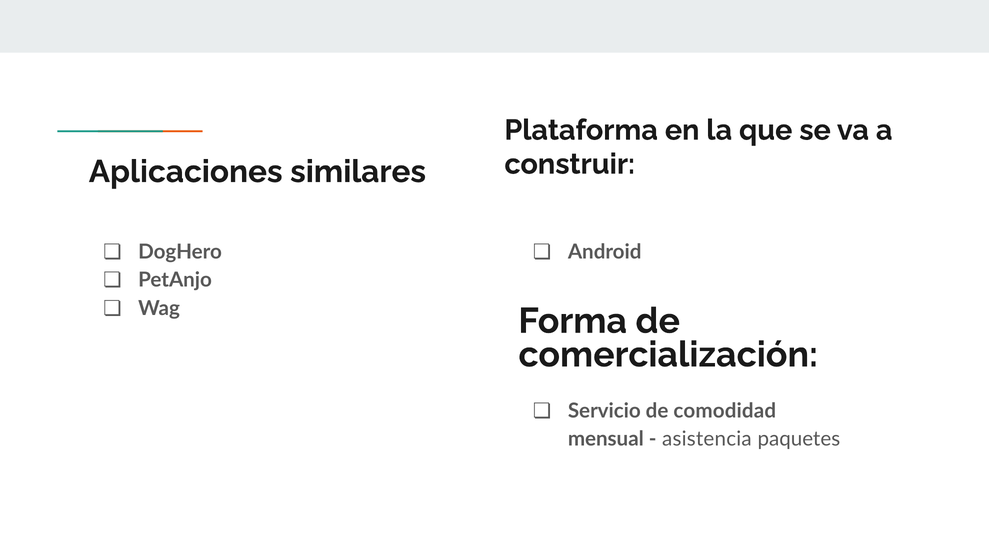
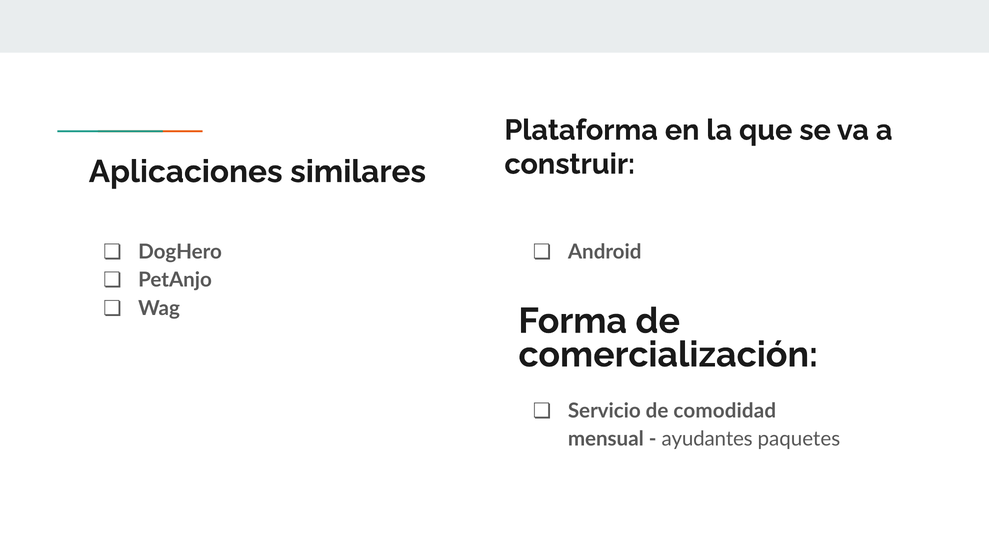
asistencia: asistencia -> ayudantes (707, 439)
